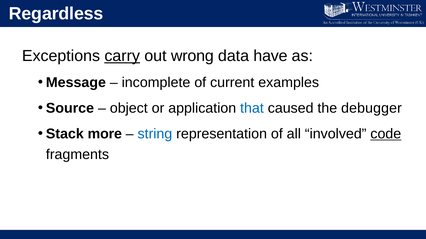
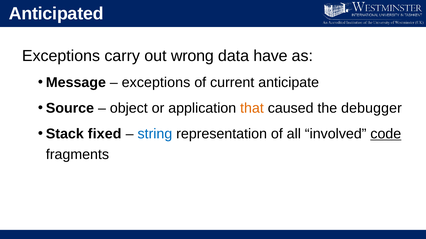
Regardless: Regardless -> Anticipated (56, 14)
carry underline: present -> none (122, 56)
incomplete: incomplete -> exceptions (156, 83)
examples: examples -> anticipate (289, 83)
that colour: blue -> orange (252, 109)
more: more -> fixed (105, 134)
